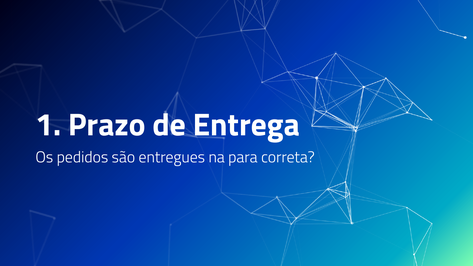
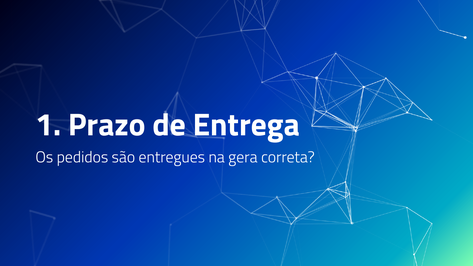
para: para -> gera (243, 157)
